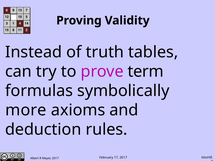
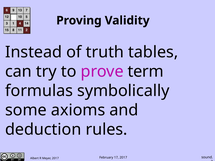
more: more -> some (26, 110)
